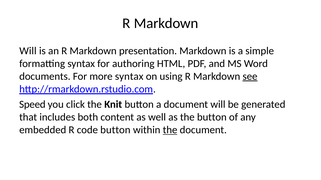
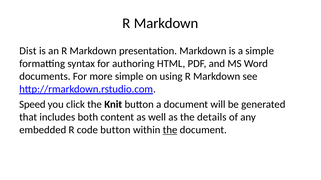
Will: Will -> Dist (28, 51)
more syntax: syntax -> simple (129, 77)
see underline: present -> none (250, 77)
the button: button -> details (212, 117)
